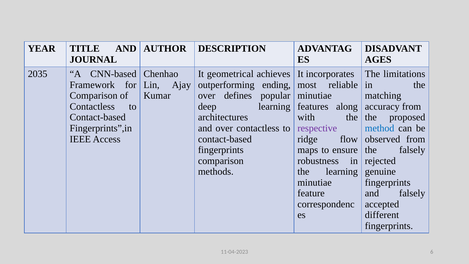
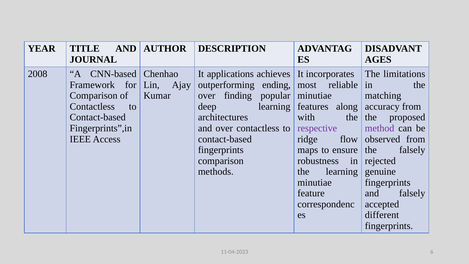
2035: 2035 -> 2008 (38, 74)
geometrical: geometrical -> applications (230, 74)
defines: defines -> finding (238, 96)
method colour: blue -> purple (380, 128)
